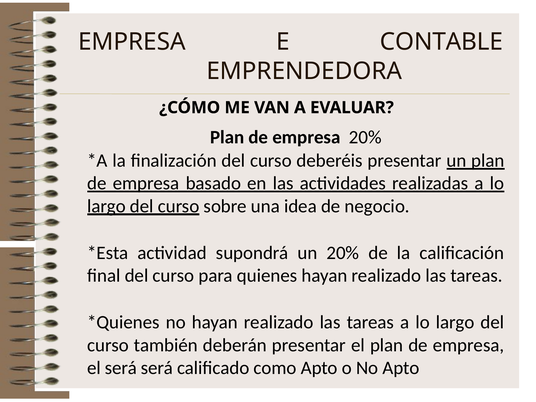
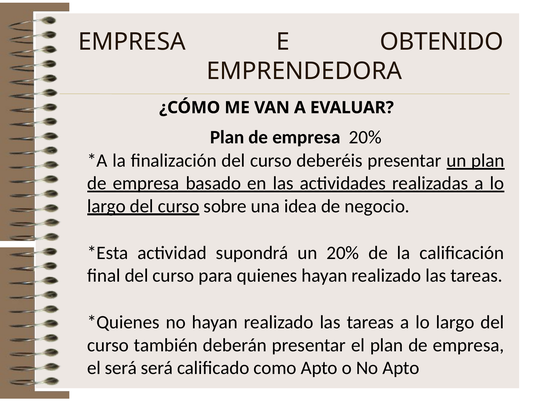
CONTABLE: CONTABLE -> OBTENIDO (442, 42)
